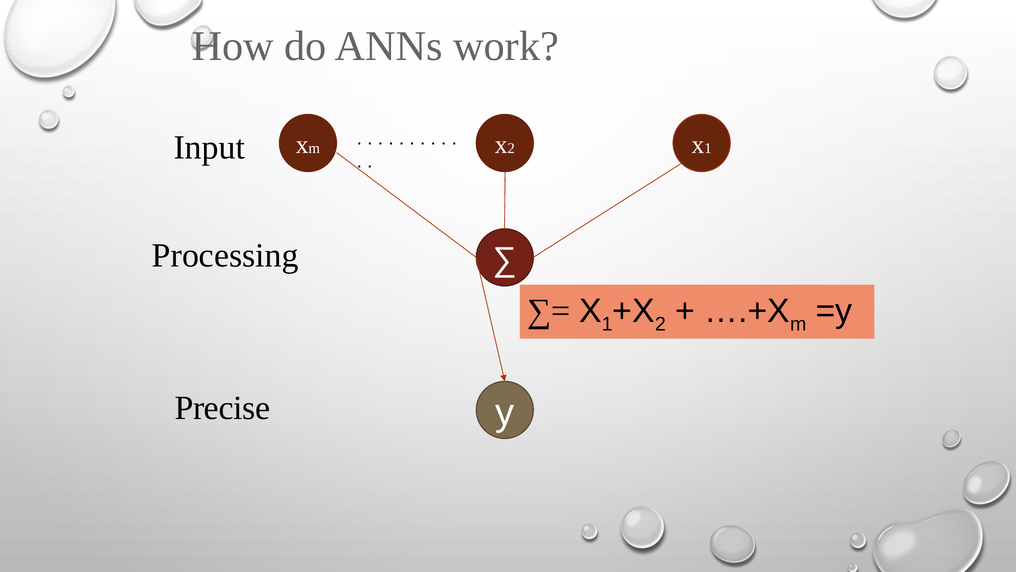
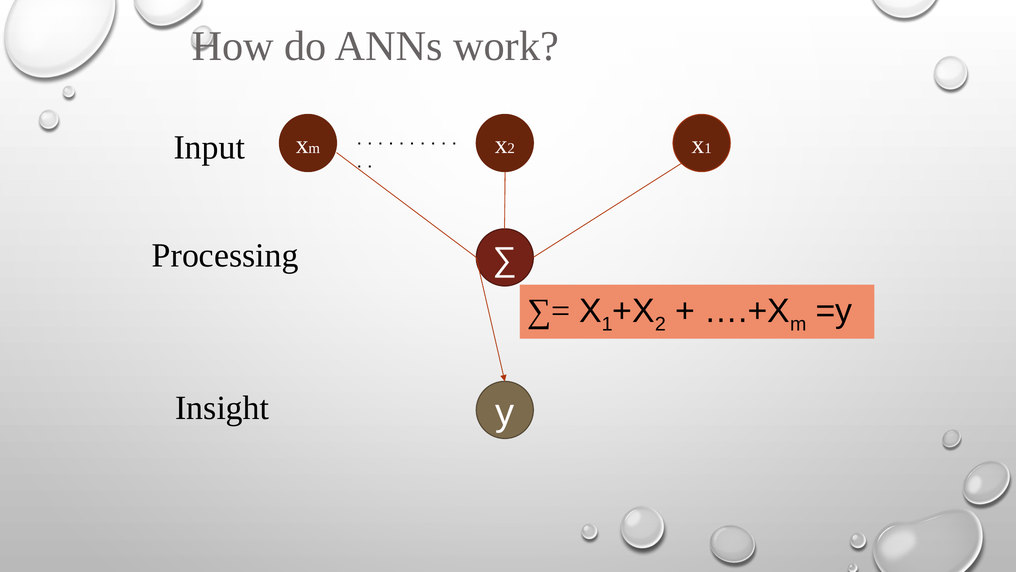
Precise: Precise -> Insight (222, 408)
